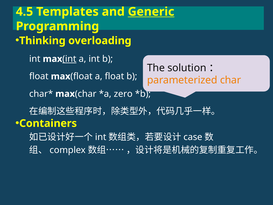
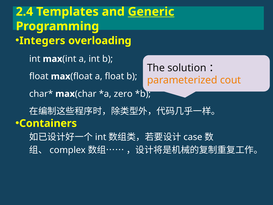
4.5: 4.5 -> 2.4 (24, 12)
Thinking: Thinking -> Integers (42, 41)
int underline: present -> none (69, 59)
char: char -> cout (231, 80)
